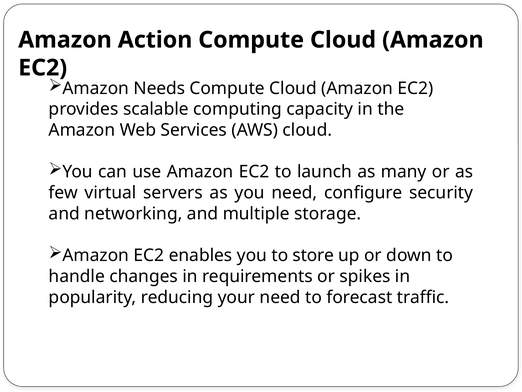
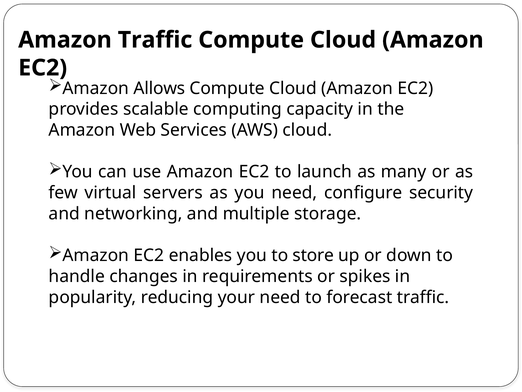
Amazon Action: Action -> Traffic (155, 40)
Needs: Needs -> Allows (159, 88)
